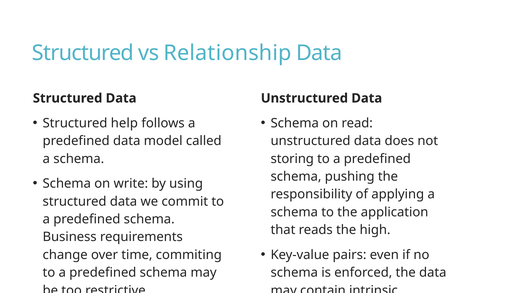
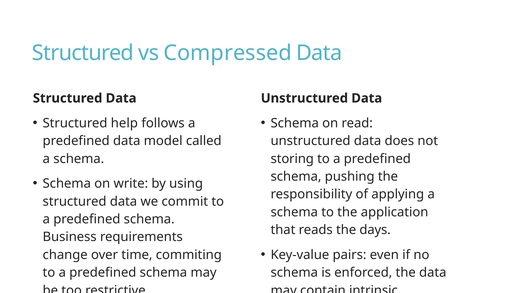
Relationship: Relationship -> Compressed (228, 53)
high: high -> days (375, 230)
